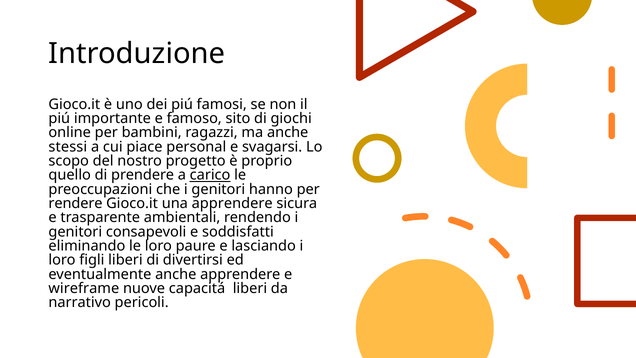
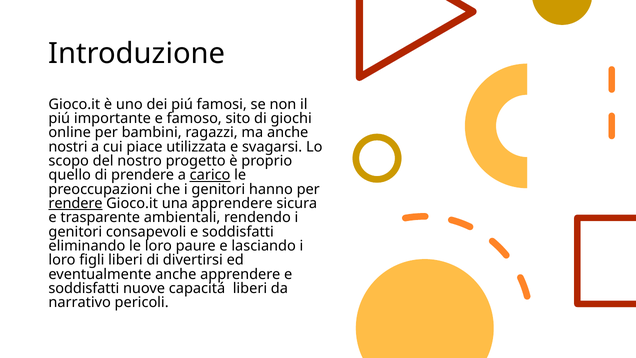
stessi: stessi -> nostri (68, 147)
personal: personal -> utilizzata (196, 147)
rendere underline: none -> present (76, 203)
wireframe: wireframe -> soddisfatti (84, 288)
